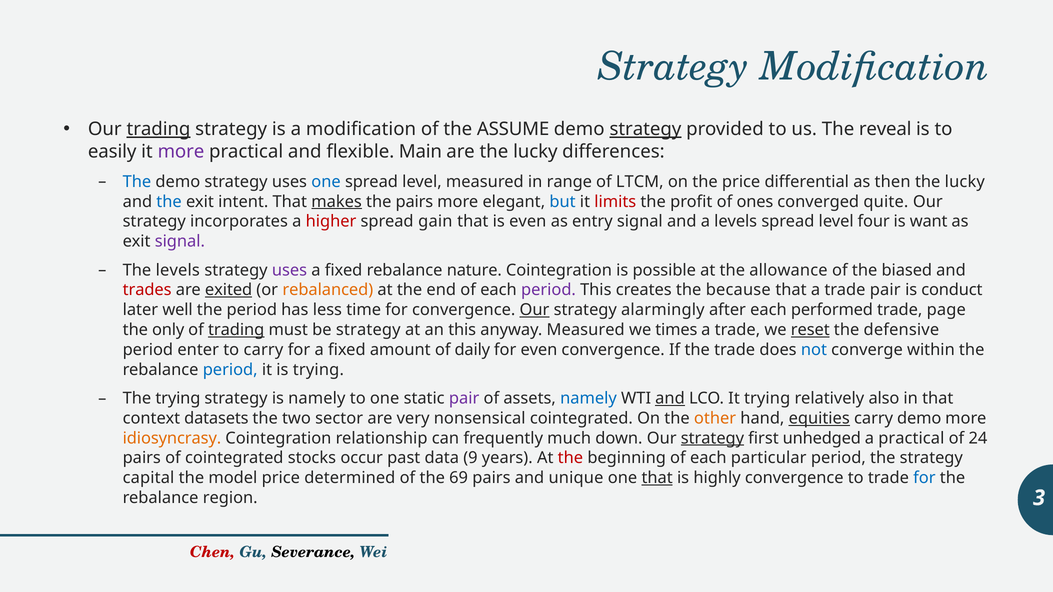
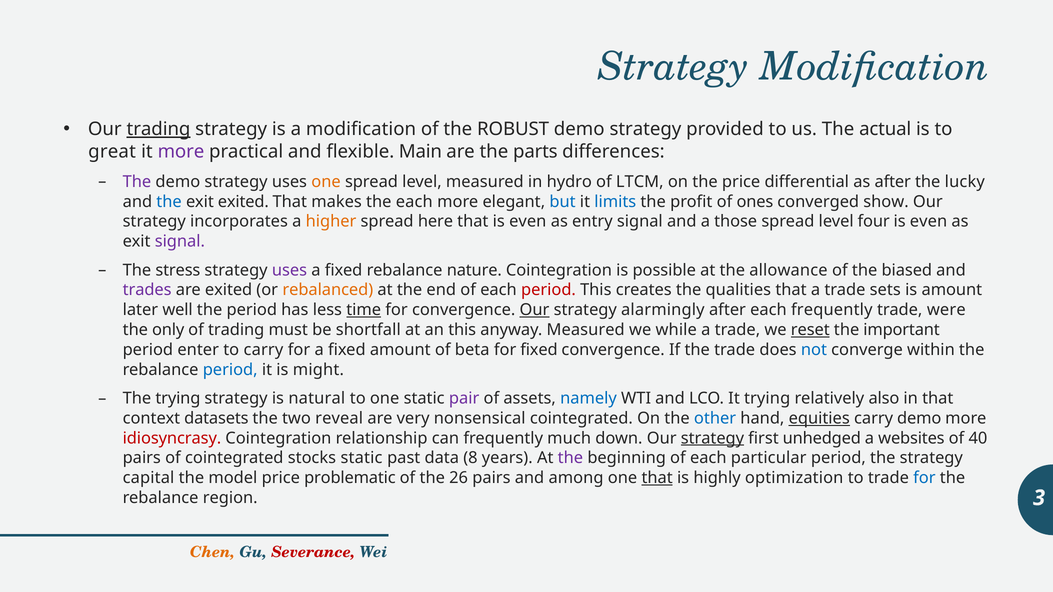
ASSUME: ASSUME -> ROBUST (513, 129)
strategy underline: present -> none (645, 129)
reveal: reveal -> actual (885, 129)
easily: easily -> great (112, 152)
are the lucky: lucky -> parts (535, 152)
The colour: blue -> purple (137, 182)
one colour: blue -> orange (326, 182)
range: range -> hydro (569, 182)
as then: then -> after (893, 182)
exit intent: intent -> exited (243, 202)
makes underline: present -> none (337, 202)
the pairs: pairs -> each (414, 202)
limits colour: red -> blue (615, 202)
quite: quite -> show (886, 202)
higher colour: red -> orange (331, 222)
gain: gain -> here (435, 222)
a levels: levels -> those (736, 222)
want: want -> even (929, 222)
The levels: levels -> stress (178, 270)
trades colour: red -> purple (147, 290)
exited underline: present -> none (229, 290)
period colour: purple -> red (548, 290)
because: because -> qualities (738, 290)
trade pair: pair -> sets (885, 290)
is conduct: conduct -> amount (952, 290)
time underline: none -> present (364, 310)
each performed: performed -> frequently (832, 310)
page: page -> were (946, 310)
trading underline: present -> none (236, 330)
be strategy: strategy -> shortfall (368, 330)
times: times -> while (676, 330)
defensive: defensive -> important (902, 330)
daily: daily -> beta (472, 350)
for even: even -> fixed (539, 350)
is trying: trying -> might (318, 370)
is namely: namely -> natural (317, 399)
and underline: present -> none (670, 399)
sector: sector -> reveal (339, 418)
other colour: orange -> blue (715, 418)
idiosyncrasy colour: orange -> red (172, 438)
a practical: practical -> websites (911, 438)
24: 24 -> 40 (978, 438)
stocks occur: occur -> static (362, 458)
9: 9 -> 8 (470, 458)
the colour: red -> purple (570, 458)
determined: determined -> problematic (350, 478)
69: 69 -> 26 (459, 478)
unique: unique -> among (576, 478)
highly convergence: convergence -> optimization (794, 478)
Chen colour: red -> orange (212, 552)
Severance colour: black -> red (313, 552)
